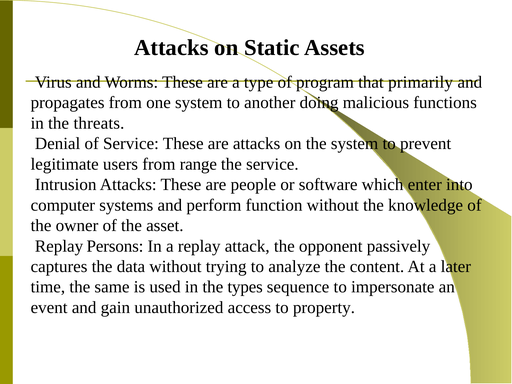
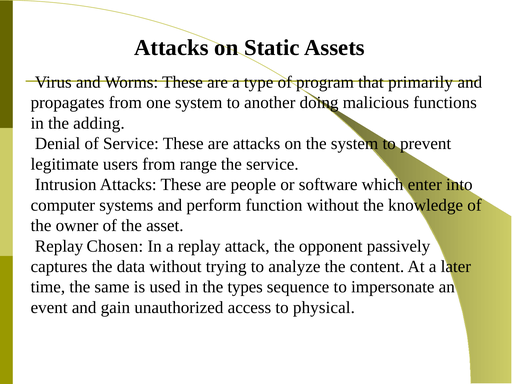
threats: threats -> adding (99, 123)
Persons: Persons -> Chosen (115, 246)
property: property -> physical (324, 307)
